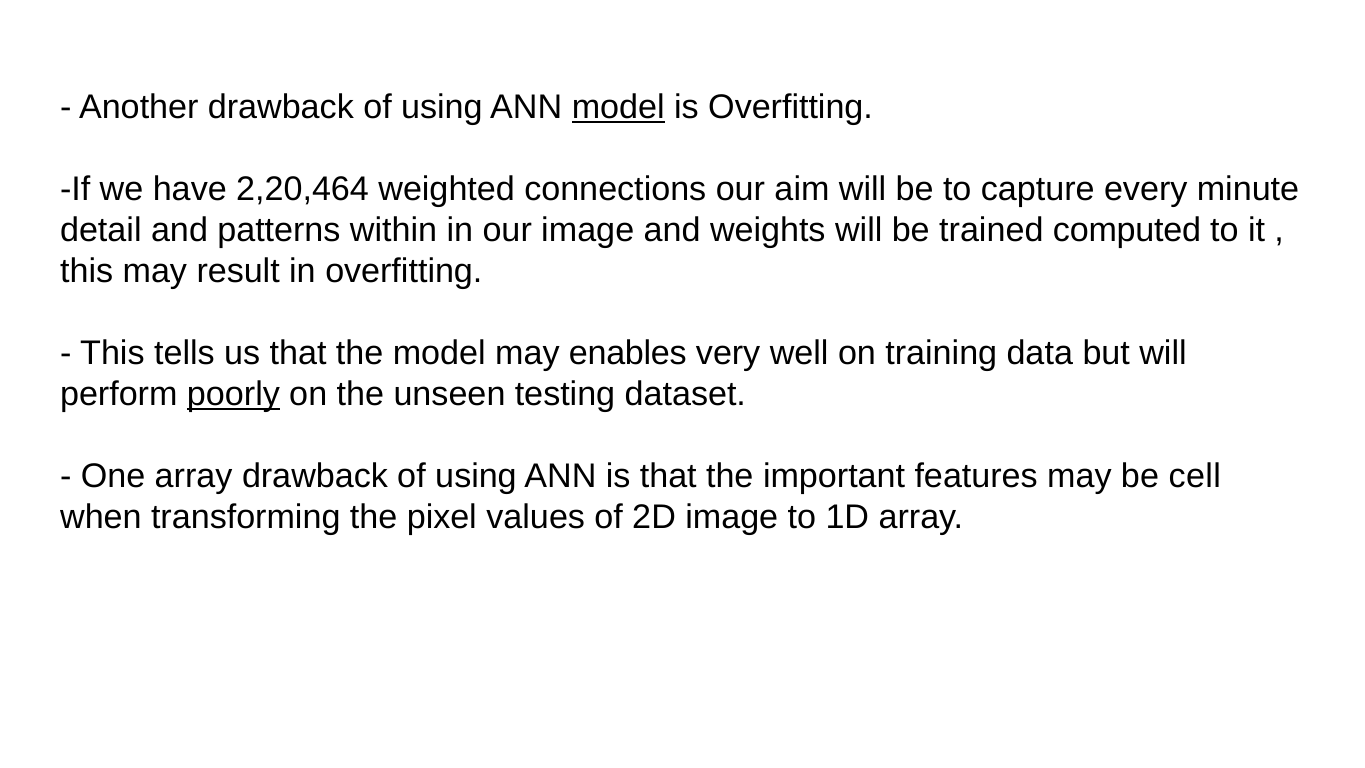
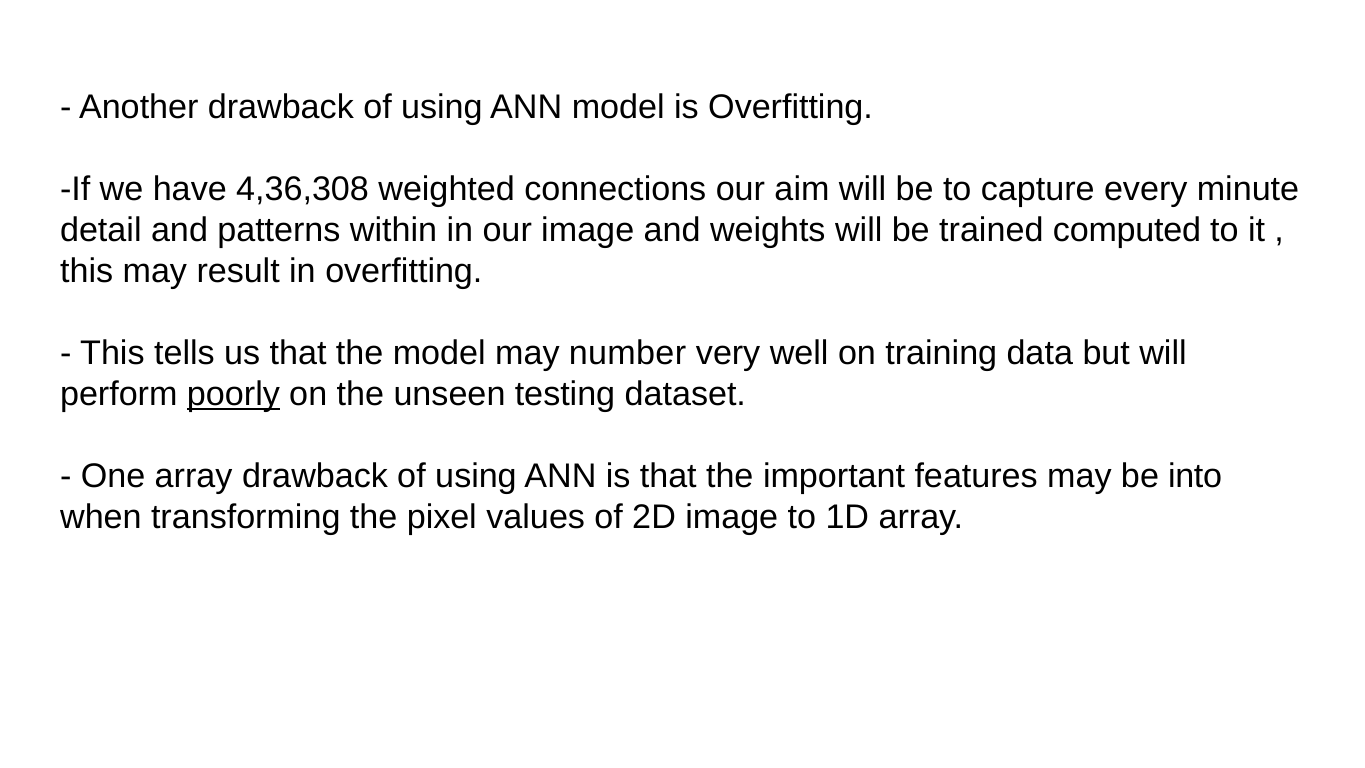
model underline: present -> none (618, 108)
2,20,464: 2,20,464 -> 4,36,308 (303, 190)
enables: enables -> number (628, 353)
cell: cell -> into (1195, 476)
